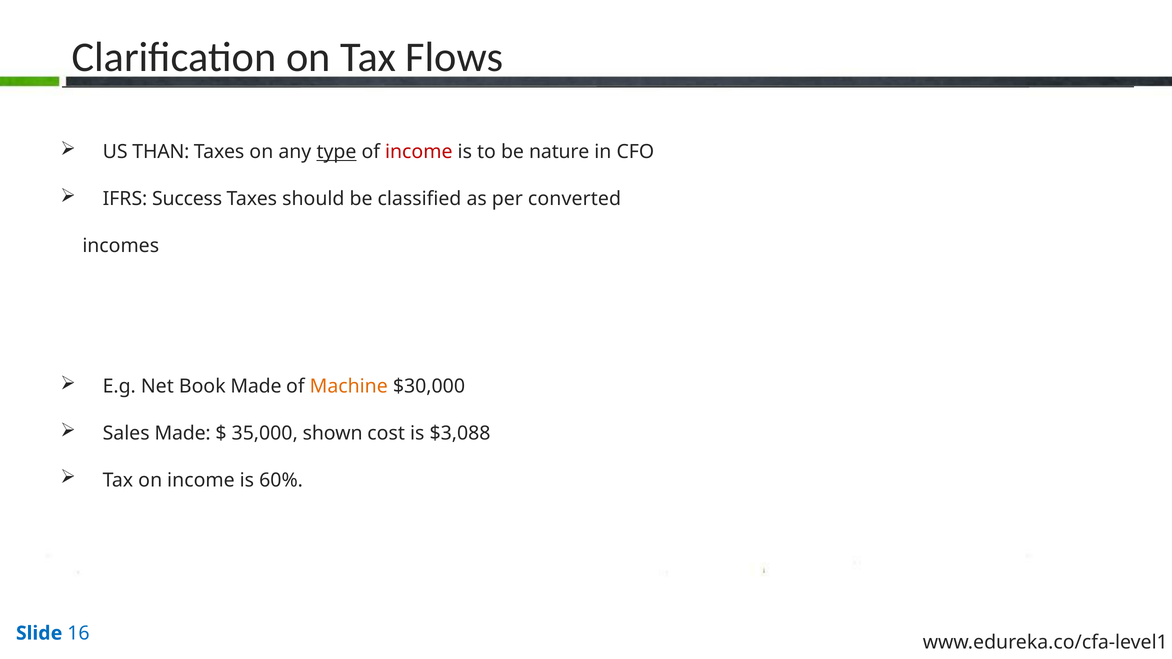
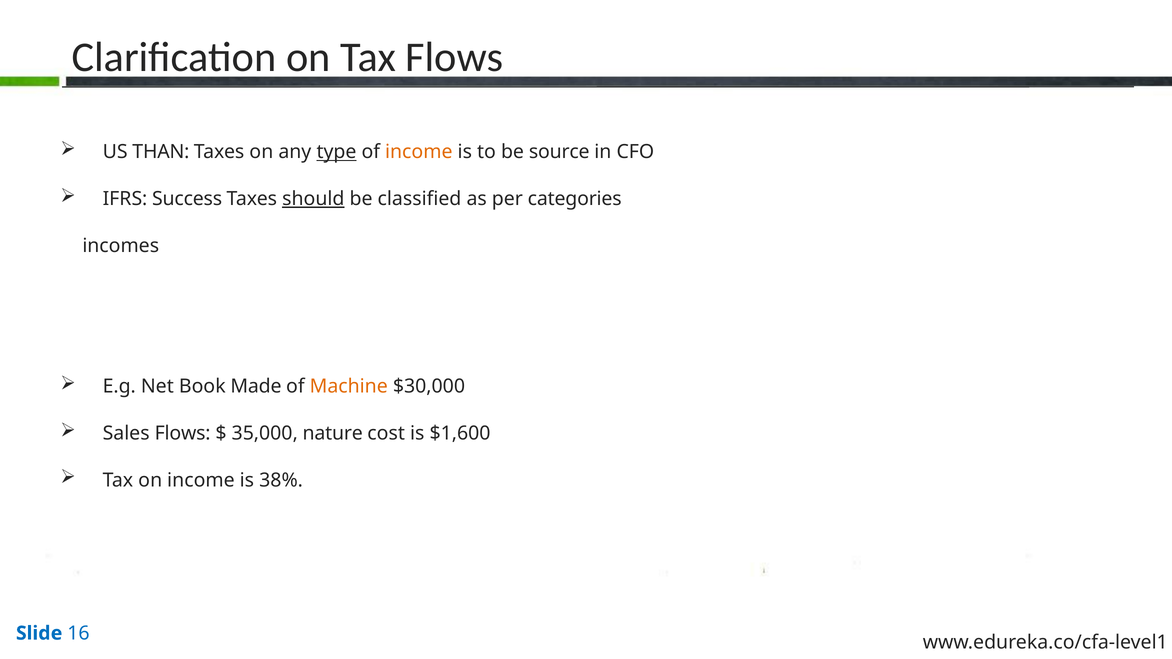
income colour: red -> orange (419, 152)
nature: nature -> source (559, 152)
should underline: none -> present (313, 199)
converted: converted -> categories (575, 199)
Sales Made: Made -> Flows (183, 433)
shown: shown -> nature (333, 433)
$3,088: $3,088 -> $1,600 (460, 433)
60%: 60% -> 38% (281, 480)
